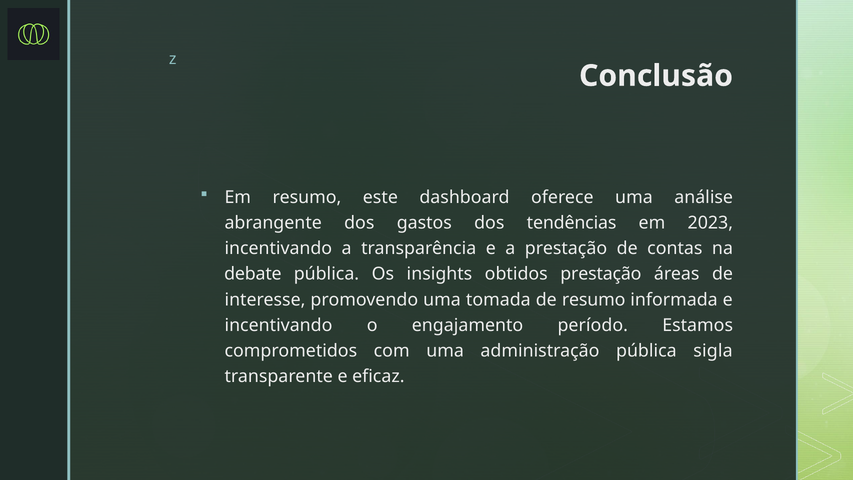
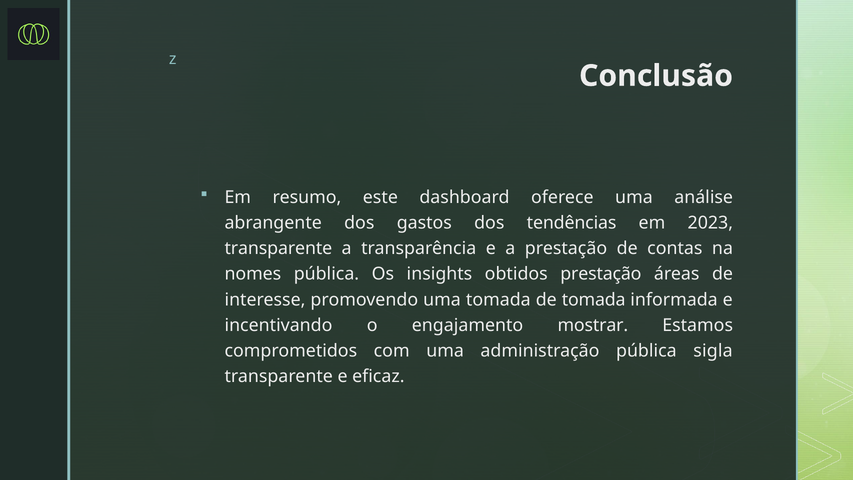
incentivando: incentivando -> transparente (278, 248)
debate: debate -> nomes (253, 274)
de resumo: resumo -> tomada (594, 300)
período: período -> mostrar (593, 325)
